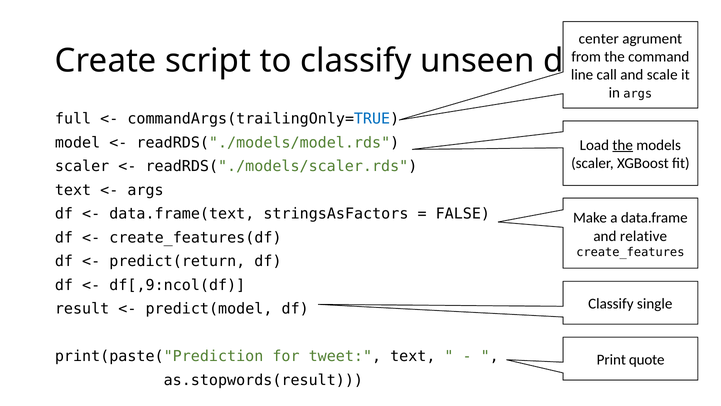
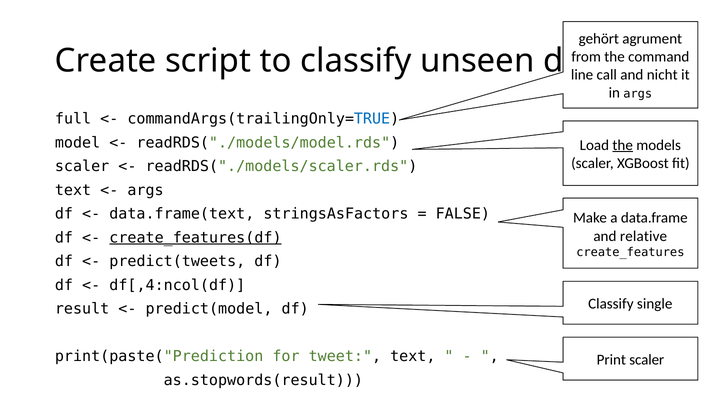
center: center -> gehört (599, 39)
scale: scale -> nicht (662, 75)
create_features(df underline: none -> present (195, 237)
predict(return: predict(return -> predict(tweets (177, 261)
df[,9:ncol(df: df[,9:ncol(df -> df[,4:ncol(df (177, 285)
Print quote: quote -> scaler (647, 359)
